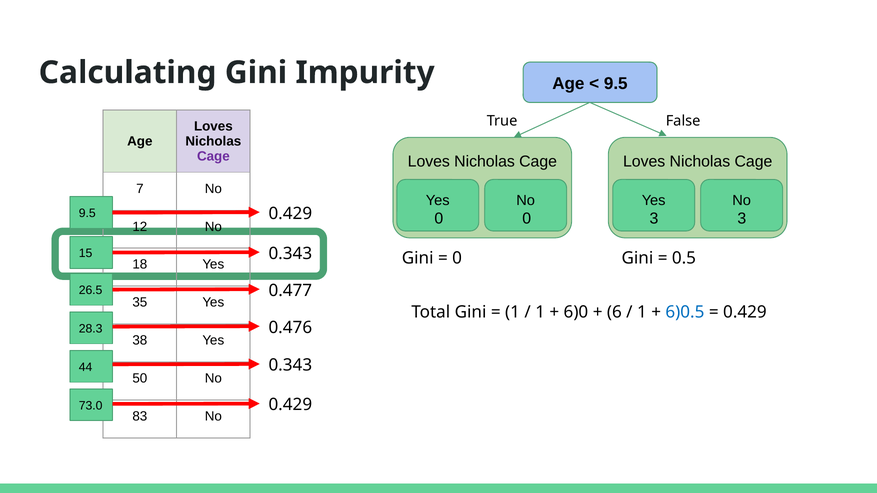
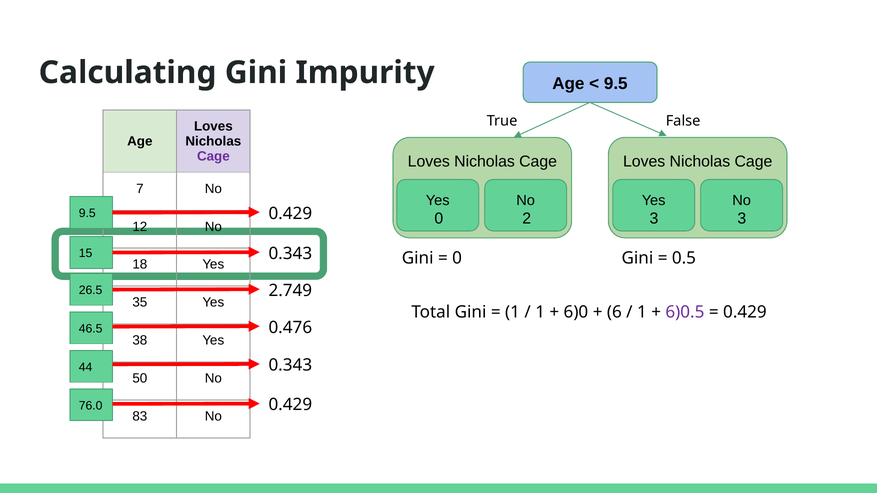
0 0: 0 -> 2 (527, 219)
0.477: 0.477 -> 2.749 (290, 291)
6)0.5 colour: blue -> purple (685, 313)
28.3: 28.3 -> 46.5 (91, 329)
73.0: 73.0 -> 76.0 (91, 406)
